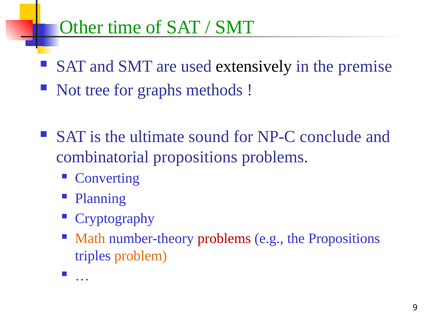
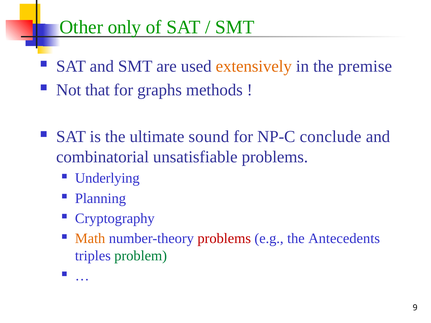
time: time -> only (124, 27)
extensively colour: black -> orange (254, 66)
tree: tree -> that (97, 90)
combinatorial propositions: propositions -> unsatisfiable (195, 157)
Converting: Converting -> Underlying (107, 178)
the Propositions: Propositions -> Antecedents (344, 239)
problem colour: orange -> green (141, 256)
